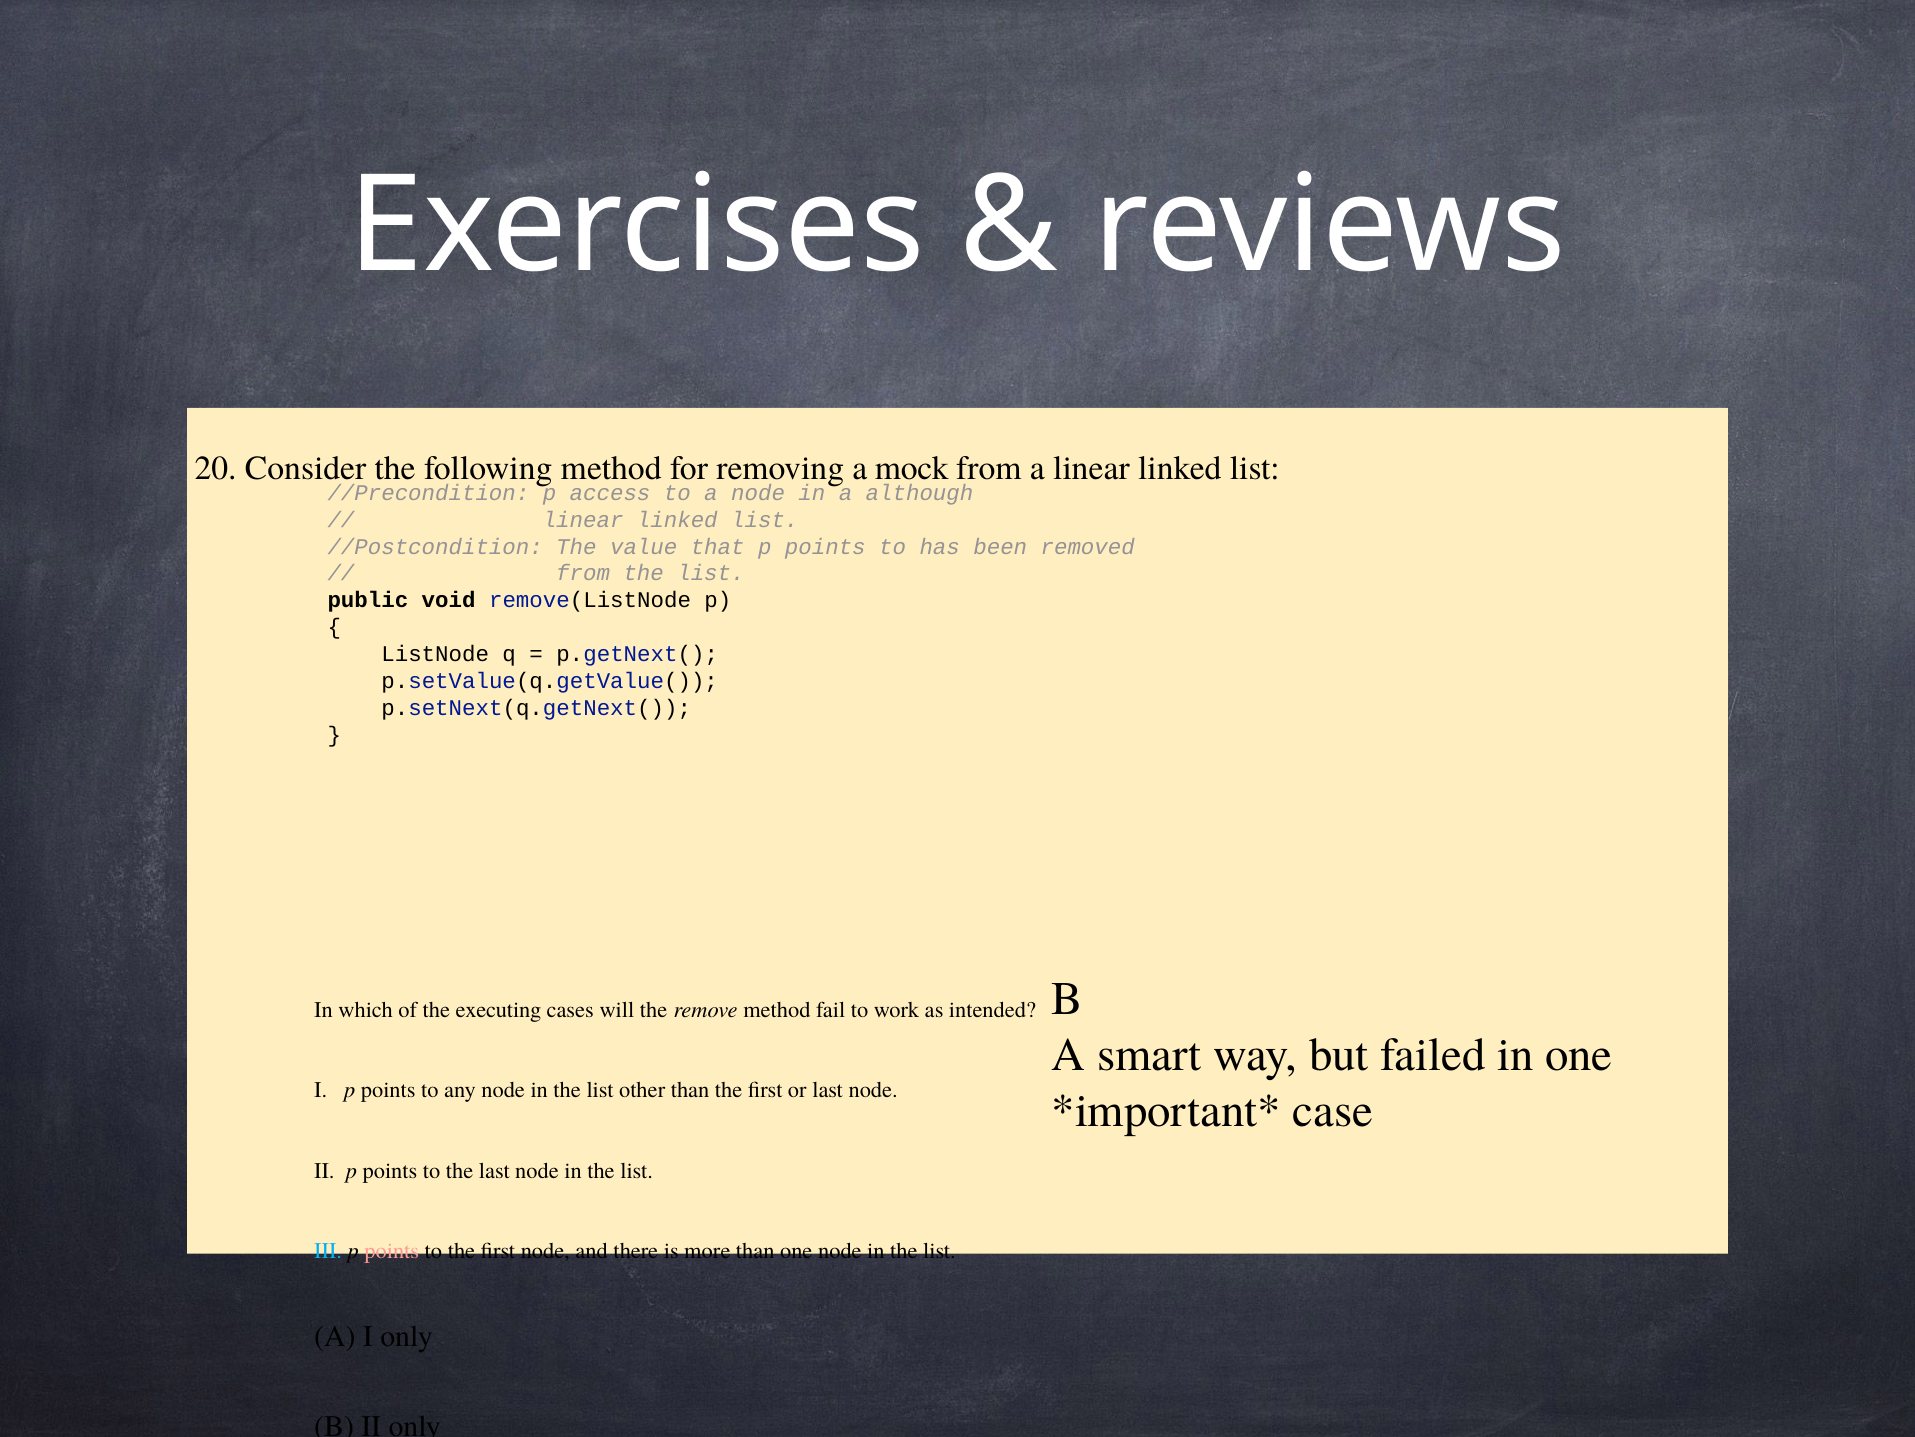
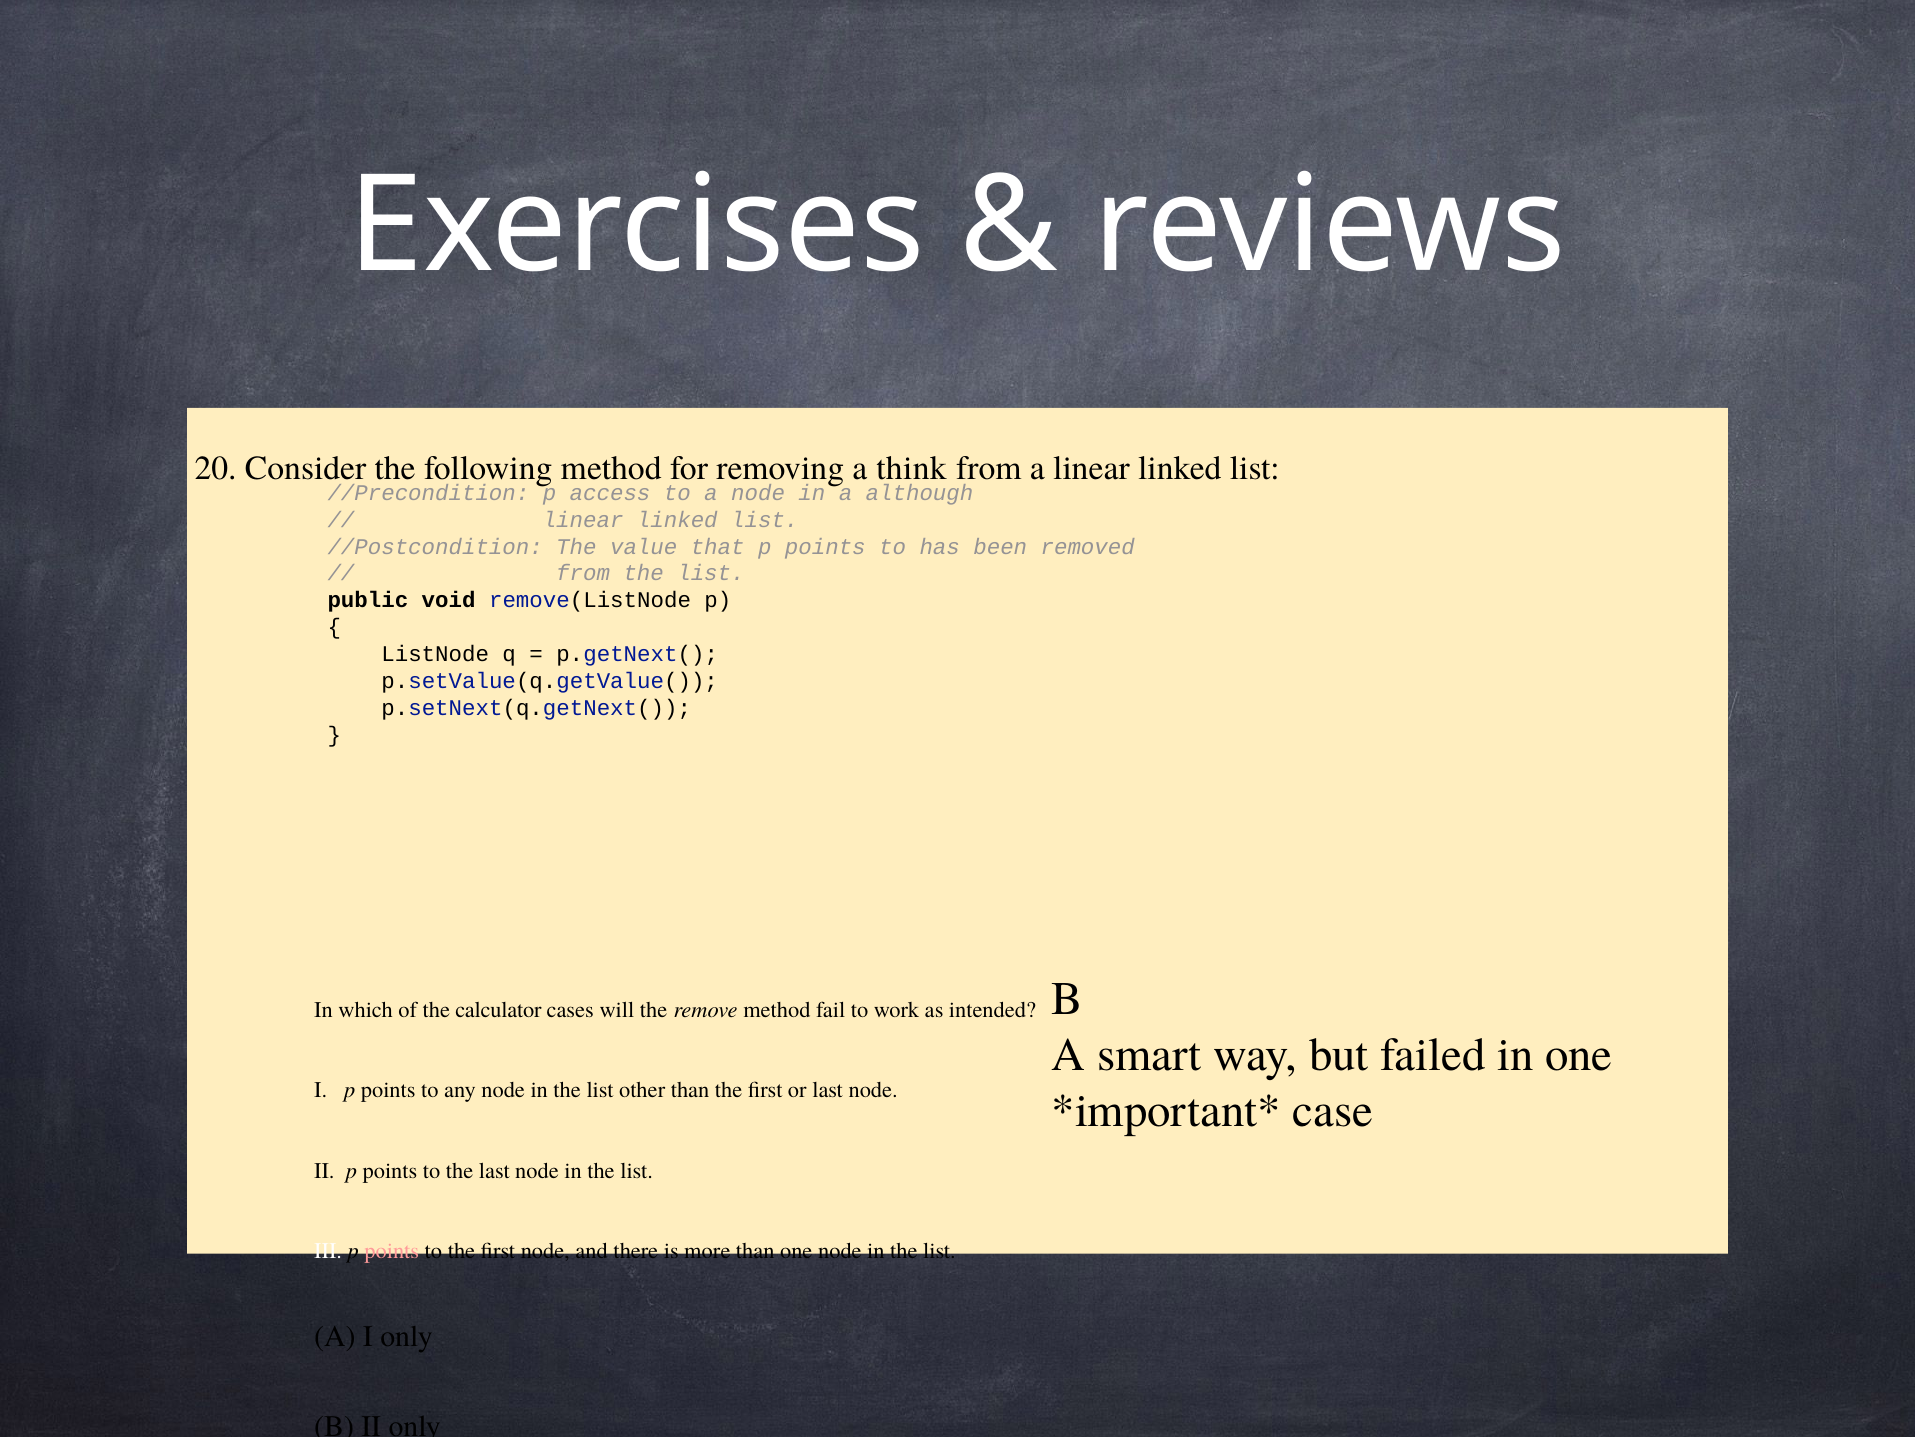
mock: mock -> think (912, 468)
executing: executing -> calculator (498, 1009)
III colour: light blue -> white (328, 1251)
